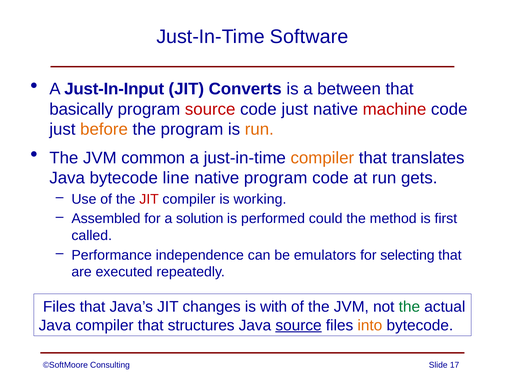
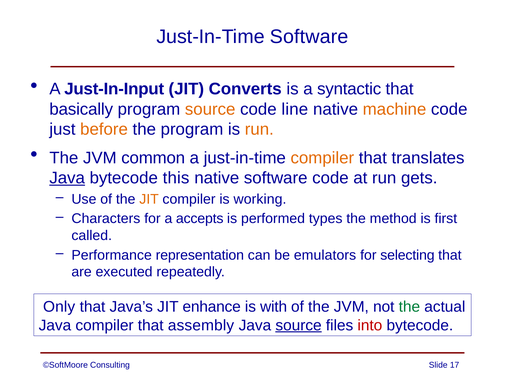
between: between -> syntactic (349, 89)
source colour: red -> orange (210, 109)
just: just -> line (295, 109)
machine colour: red -> orange (395, 109)
Java underline: none -> present (67, 178)
line: line -> this (176, 178)
native program: program -> software (276, 178)
JIT colour: red -> orange (149, 199)
Assembled: Assembled -> Characters (106, 219)
solution: solution -> accepts (200, 219)
could: could -> types (326, 219)
independence: independence -> representation (200, 256)
Files: Files -> Only (59, 307)
changes: changes -> enhance (212, 307)
structures: structures -> assembly (201, 326)
into colour: orange -> red (370, 326)
